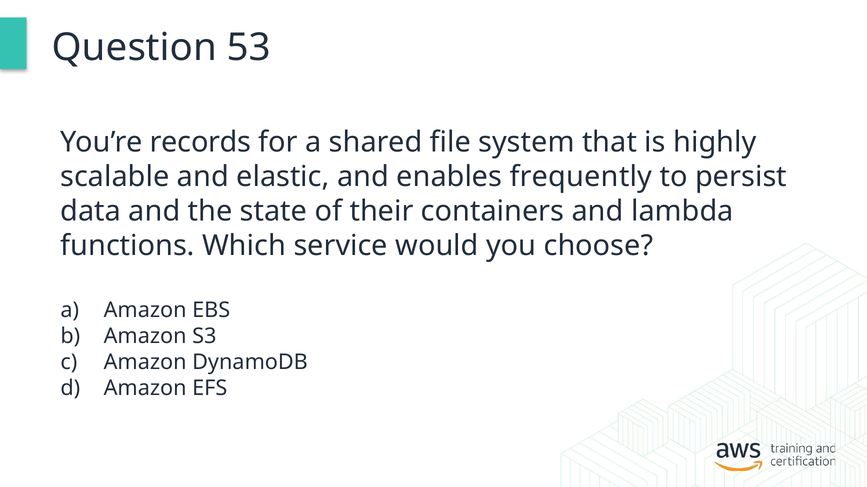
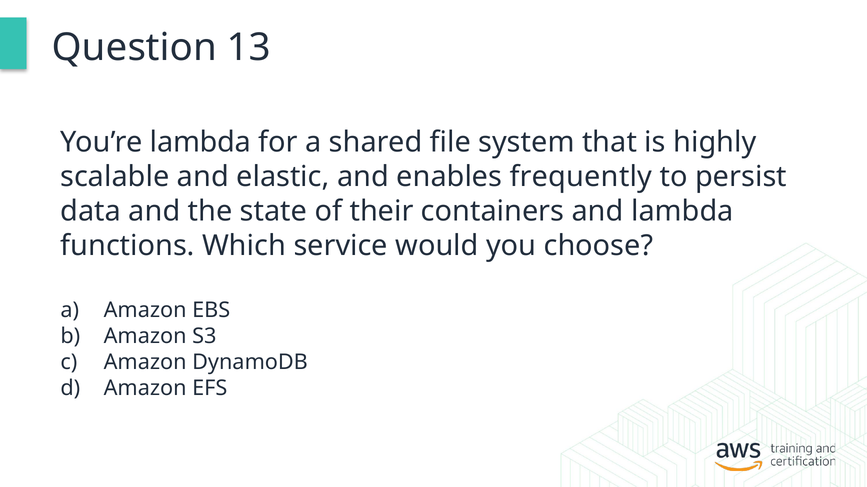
53: 53 -> 13 (249, 48)
You’re records: records -> lambda (201, 142)
